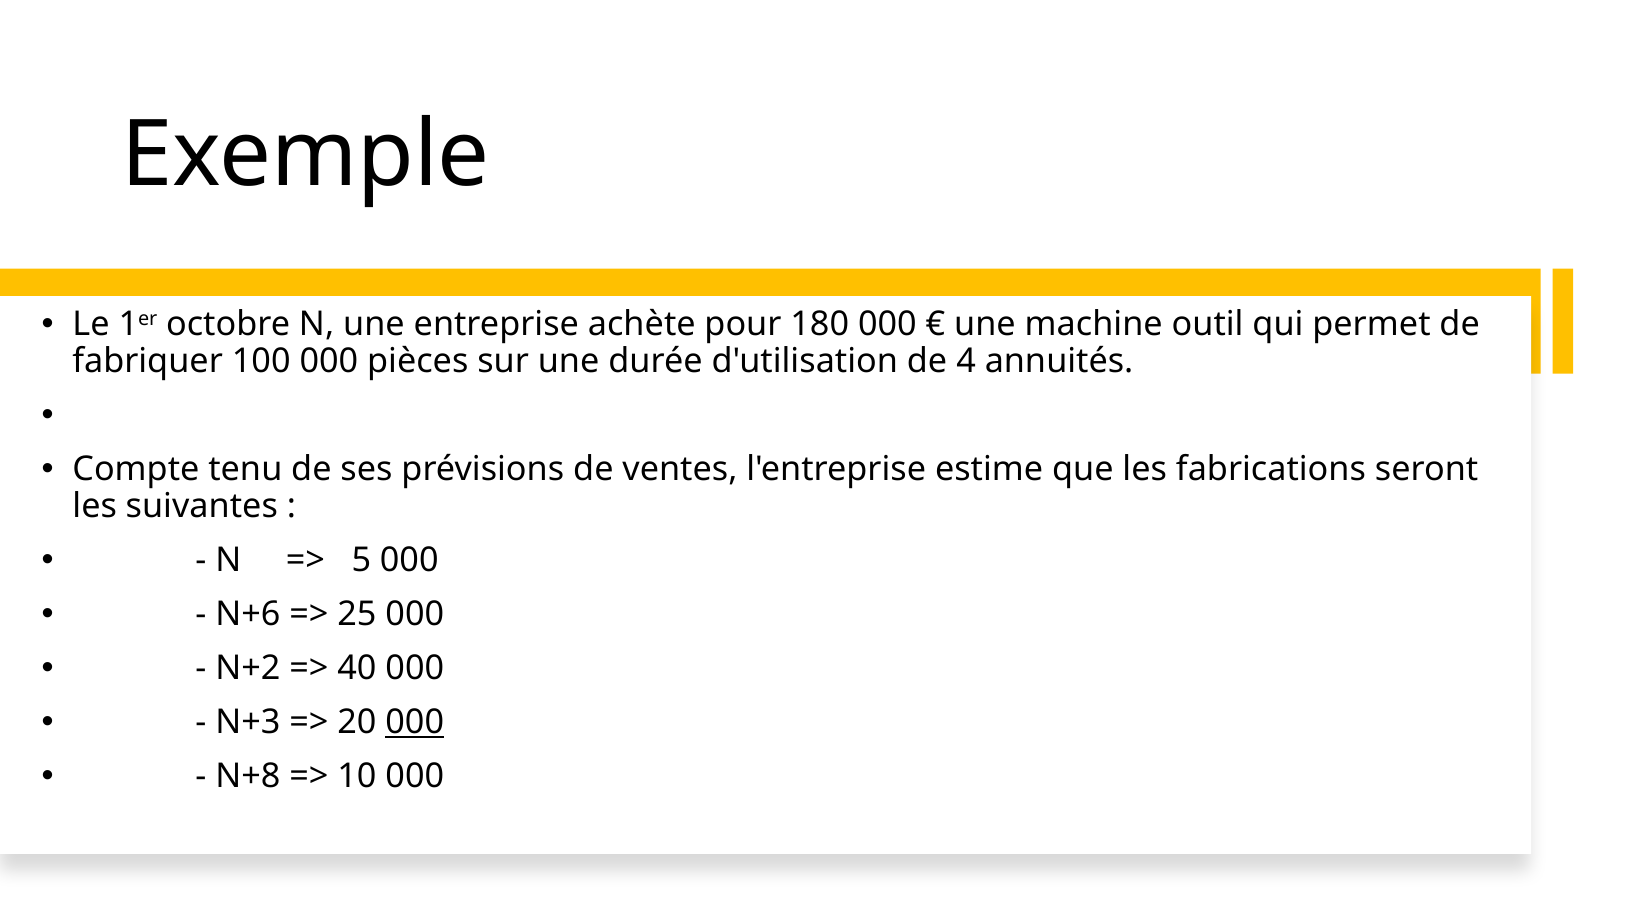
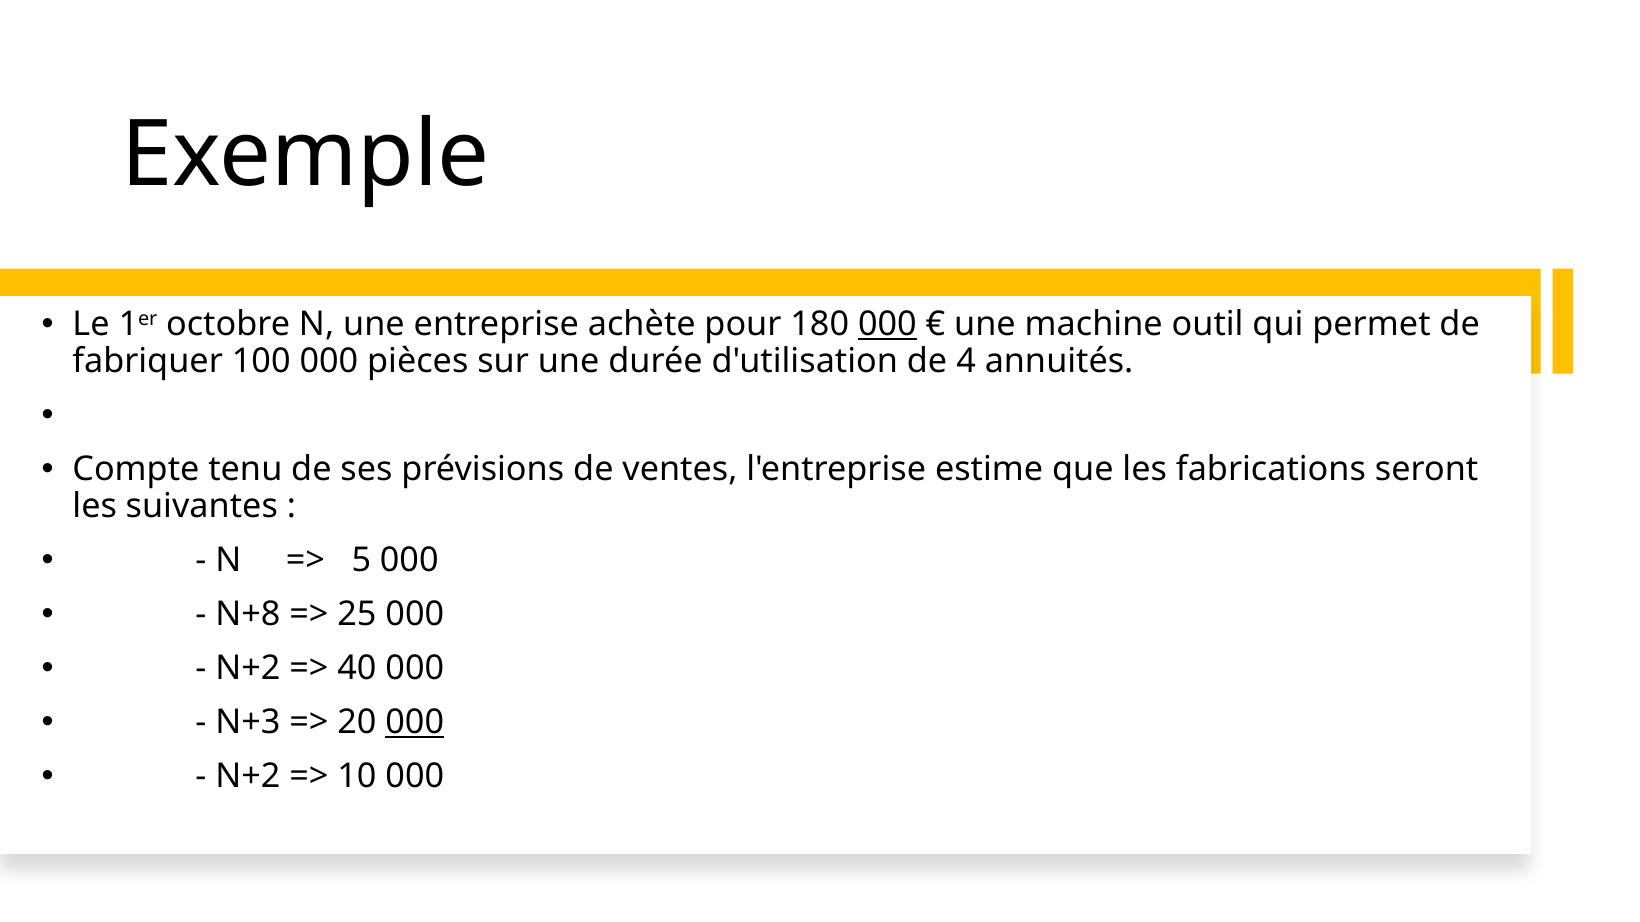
000 underline: none -> present (887, 325)
N+6: N+6 -> N+8 (248, 615)
N+8: N+8 -> N+2 (248, 777)
